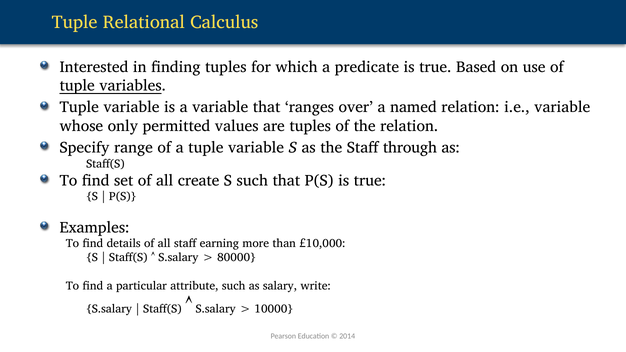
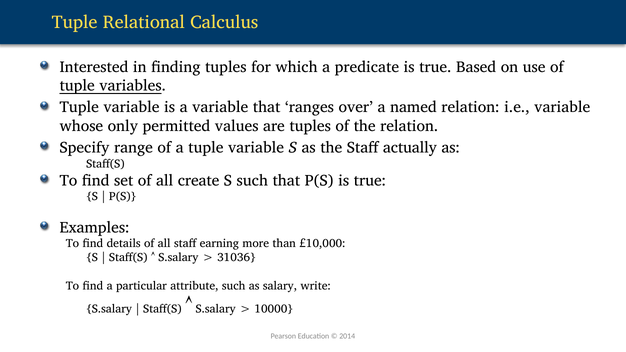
through: through -> actually (410, 148)
80000: 80000 -> 31036 (237, 258)
